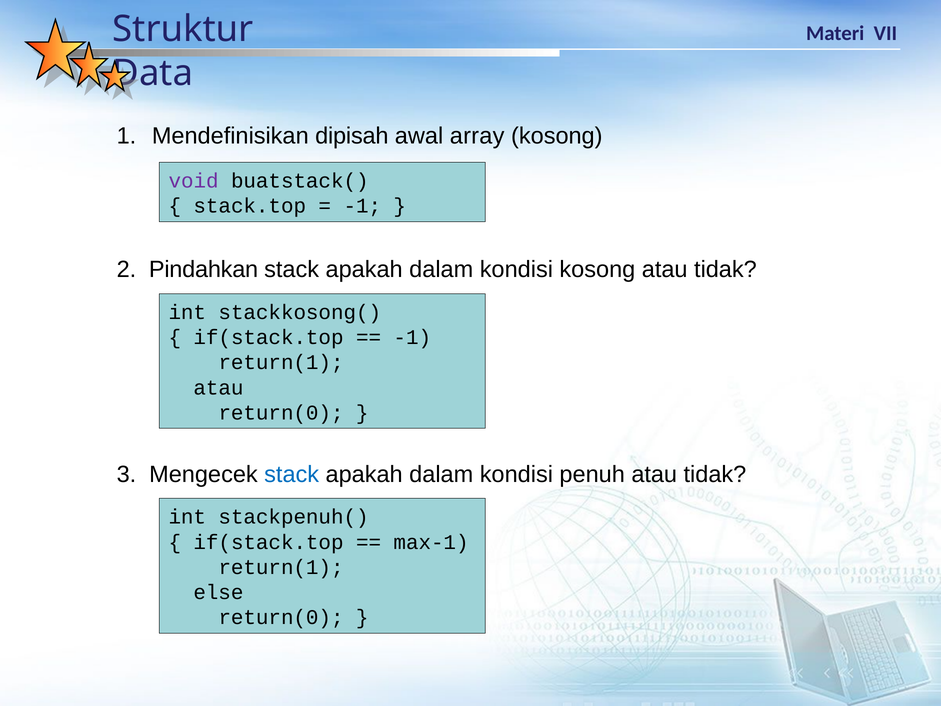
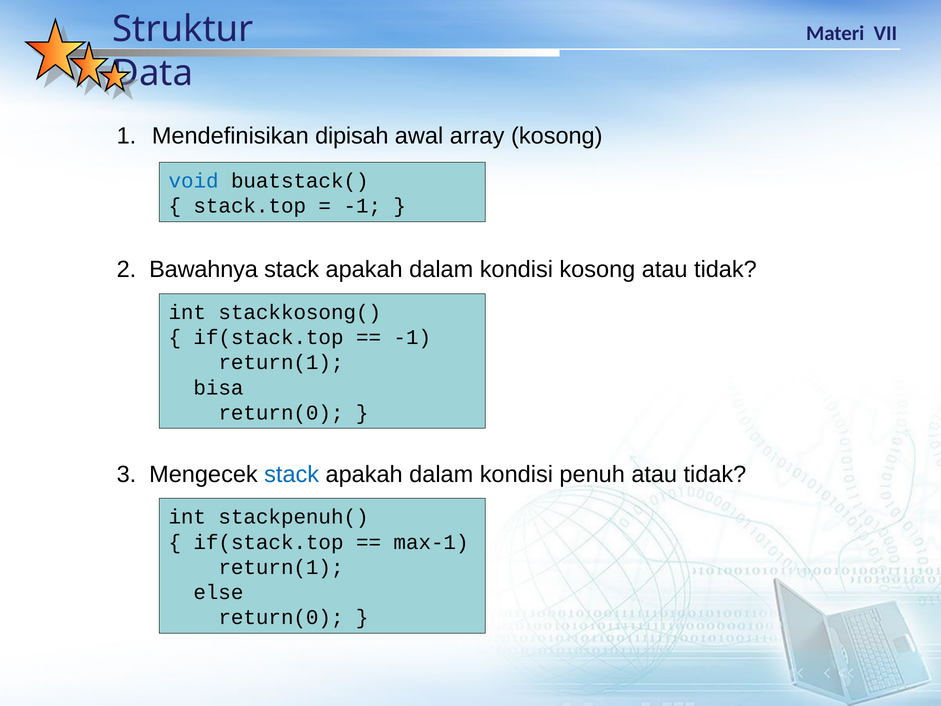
void colour: purple -> blue (194, 181)
Pindahkan: Pindahkan -> Bawahnya (204, 269)
atau: atau -> bisa (218, 387)
